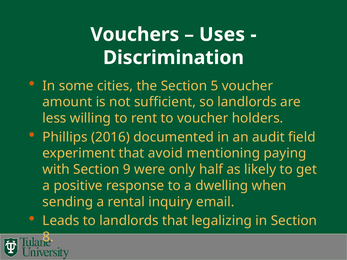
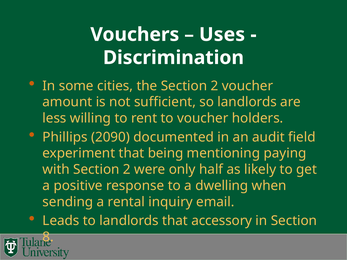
the Section 5: 5 -> 2 (214, 86)
2016: 2016 -> 2090 (110, 137)
avoid: avoid -> being (166, 153)
with Section 9: 9 -> 2 (127, 170)
legalizing: legalizing -> accessory (222, 221)
